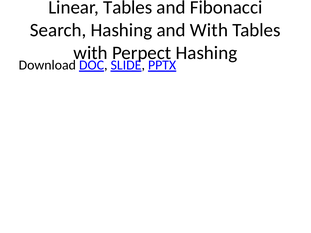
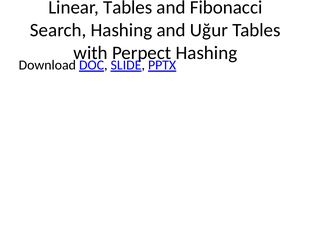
and With: With -> Uğur (209, 30)
